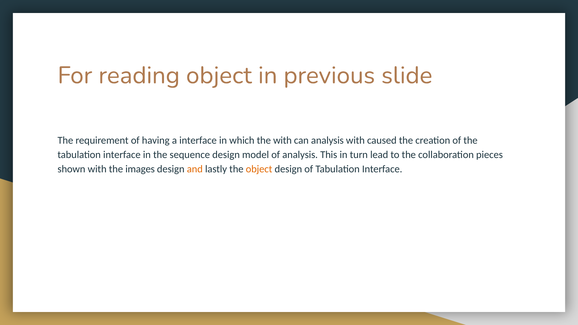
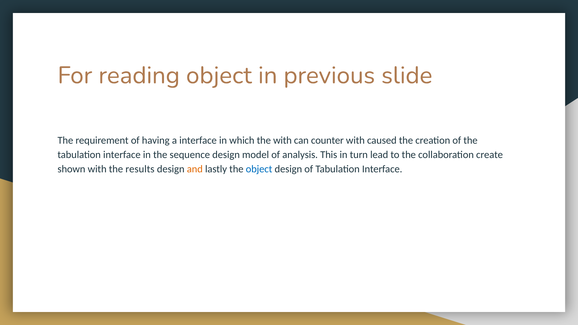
can analysis: analysis -> counter (327, 140)
pieces: pieces -> create (490, 155)
images: images -> results (140, 169)
object colour: orange -> blue (259, 169)
